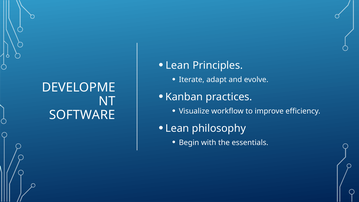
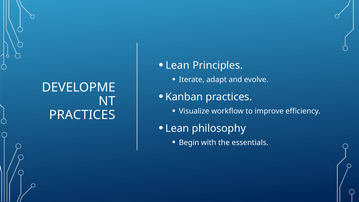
SOFTWARE: SOFTWARE -> PRACTICES (82, 115)
